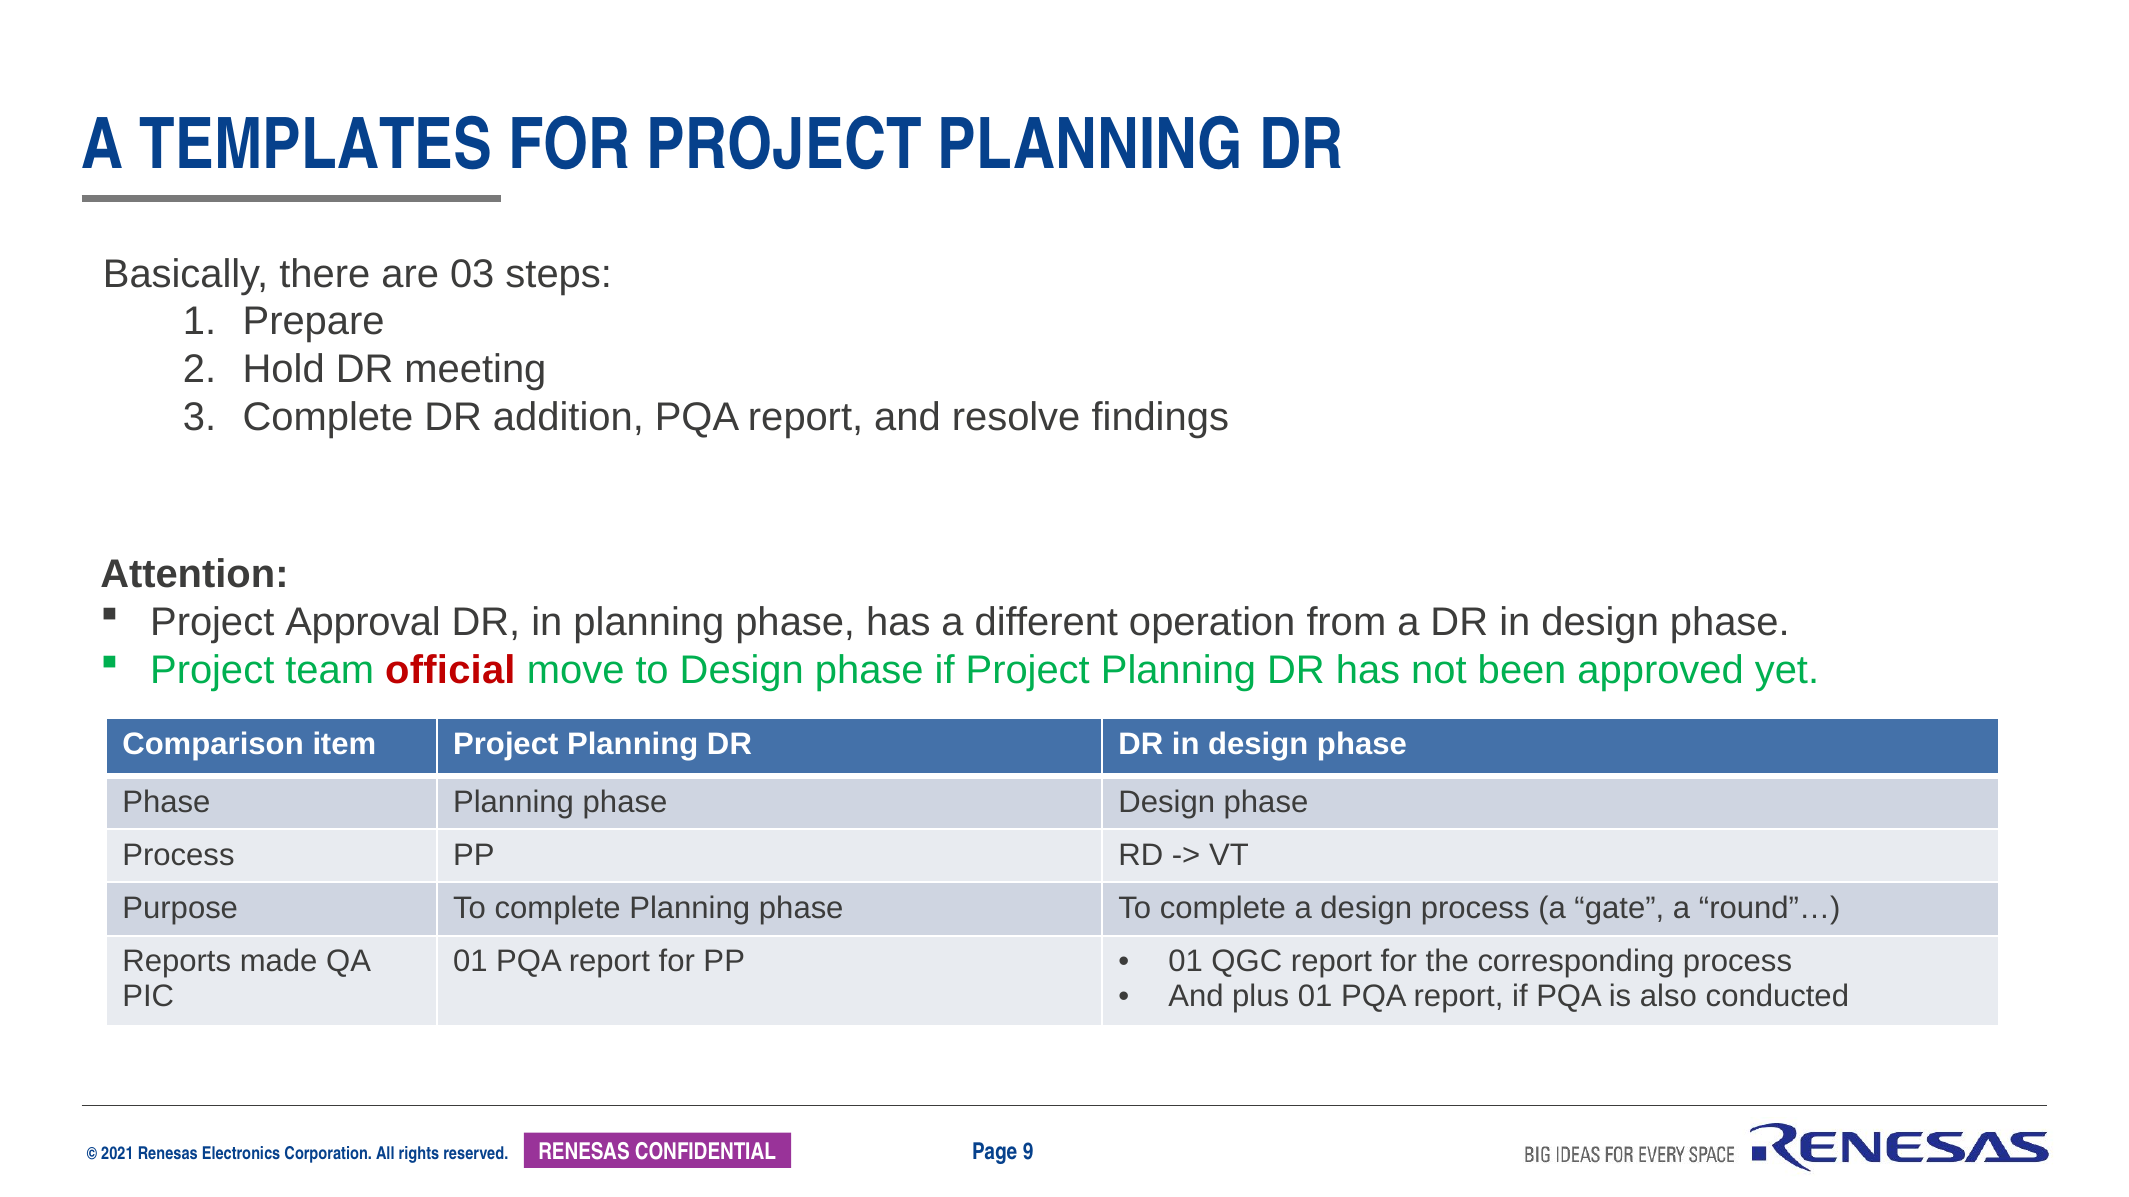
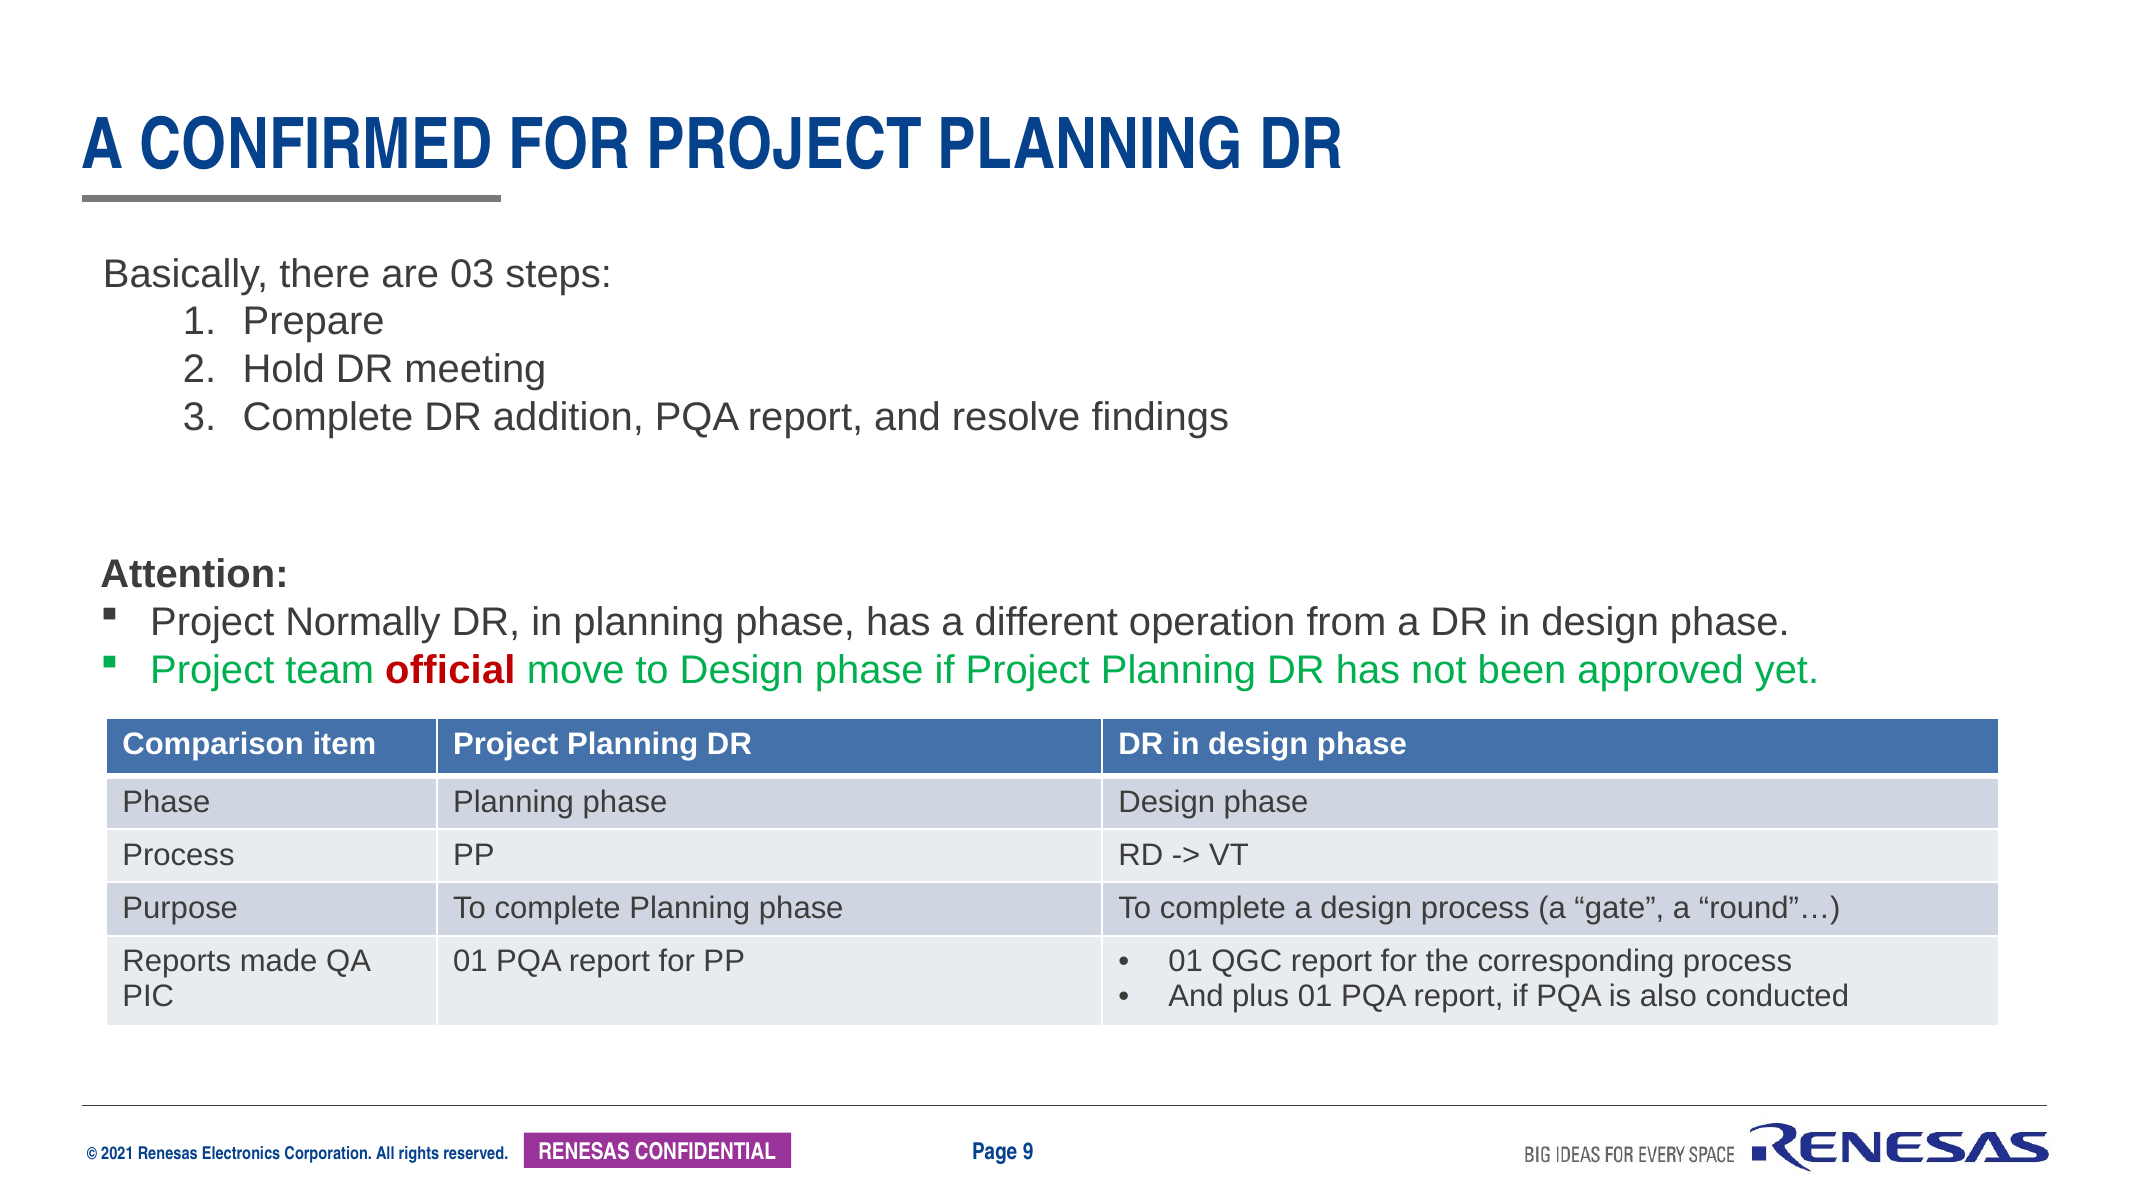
TEMPLATES: TEMPLATES -> CONFIRMED (316, 145)
Approval: Approval -> Normally (363, 622)
